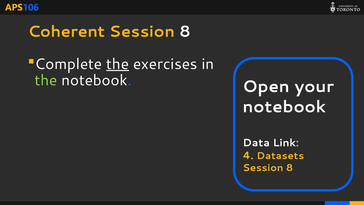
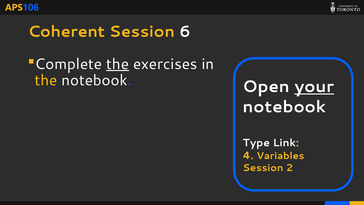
8: 8 -> 6 (185, 32)
the colour: light green -> yellow (46, 80)
your underline: none -> present (314, 87)
Data: Data -> Type (256, 143)
Datasets: Datasets -> Variables (280, 156)
8: 8 -> 2 (290, 168)
